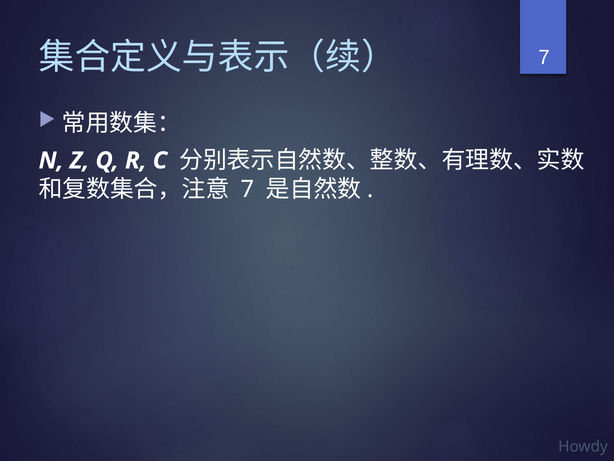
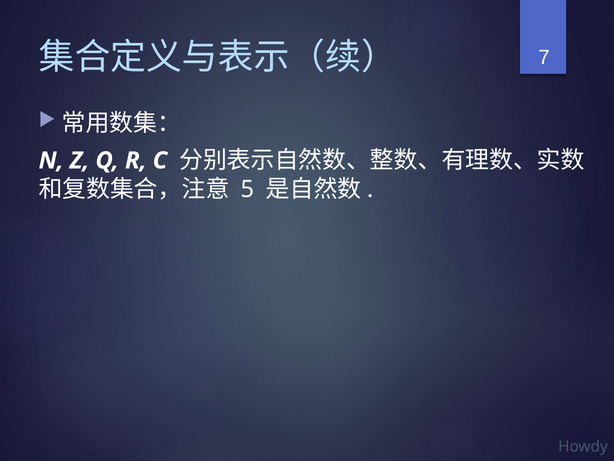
7: 7 -> 5 (247, 189)
